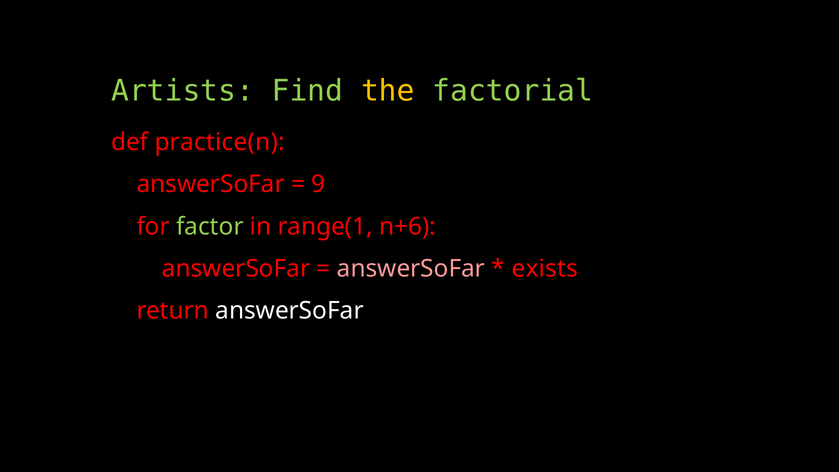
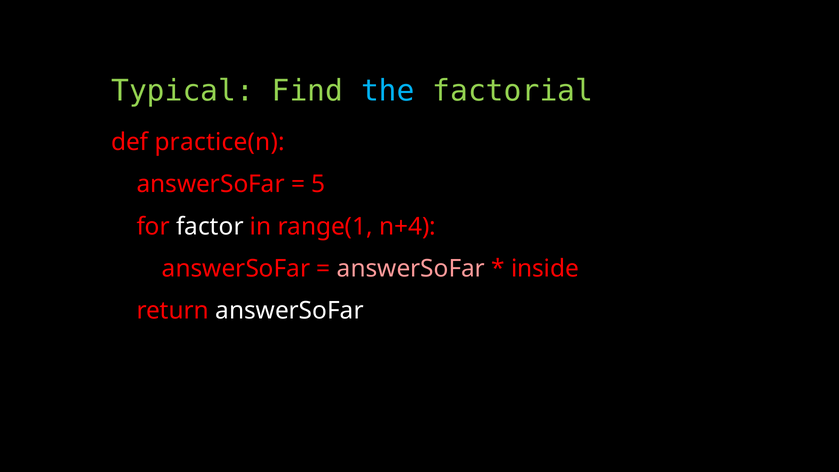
Artists: Artists -> Typical (183, 91)
the colour: yellow -> light blue (388, 91)
9: 9 -> 5 (318, 184)
factor colour: light green -> white (210, 226)
n+6: n+6 -> n+4 (408, 226)
exists: exists -> inside (545, 269)
